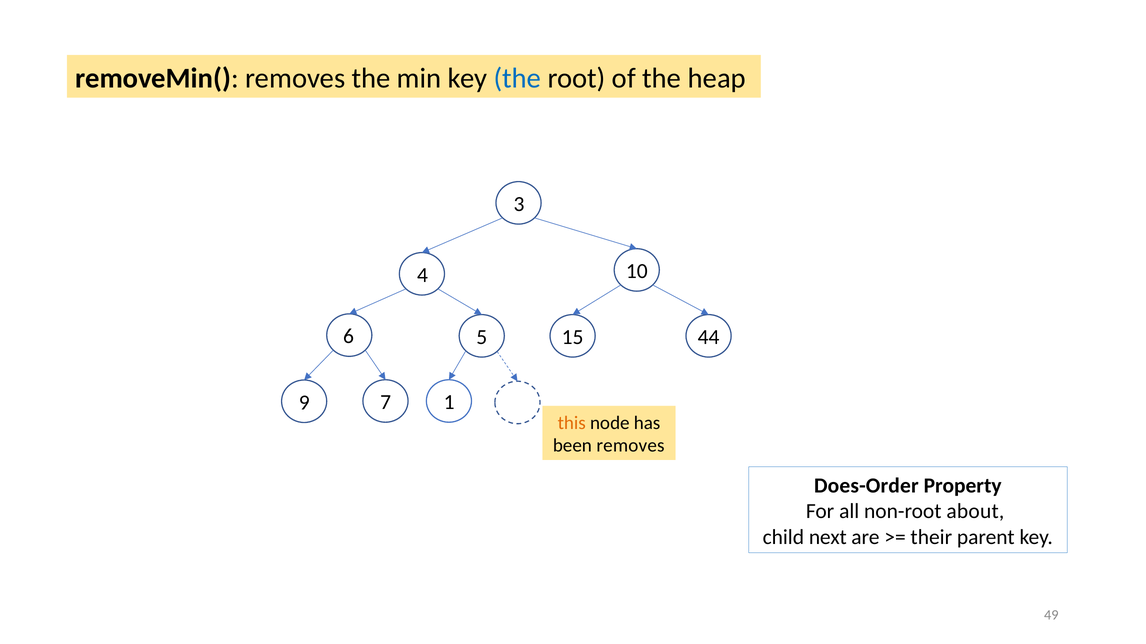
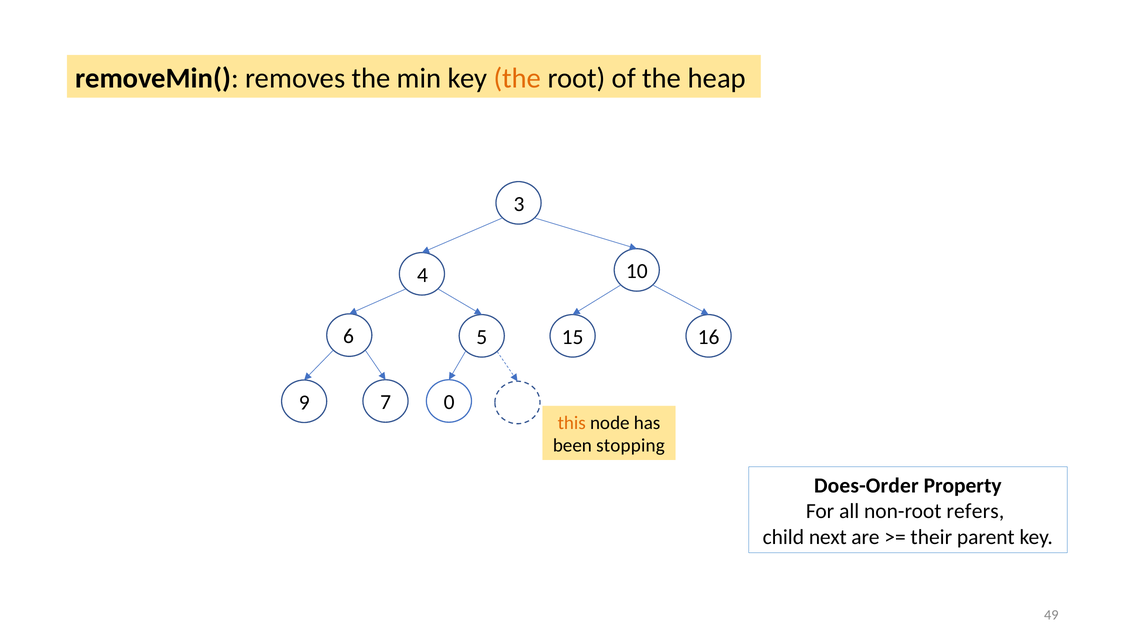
the colour: blue -> orange (517, 78)
44: 44 -> 16 (709, 337)
1: 1 -> 0 (449, 403)
been removes: removes -> stopping (630, 446)
about: about -> refers (975, 512)
